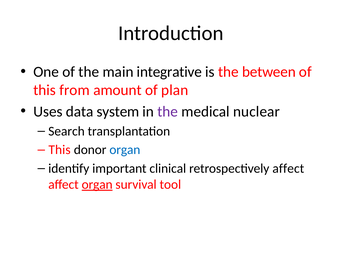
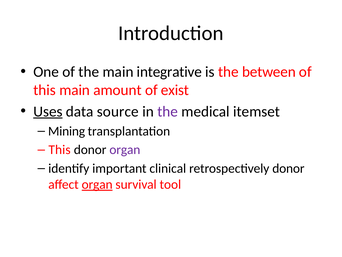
this from: from -> main (75, 90)
plan: plan -> exist (175, 90)
Uses underline: none -> present (48, 111)
system: system -> source (118, 111)
nuclear: nuclear -> itemset (257, 111)
Search: Search -> Mining (67, 131)
organ colour: blue -> purple (125, 150)
retrospectively affect: affect -> donor (288, 168)
